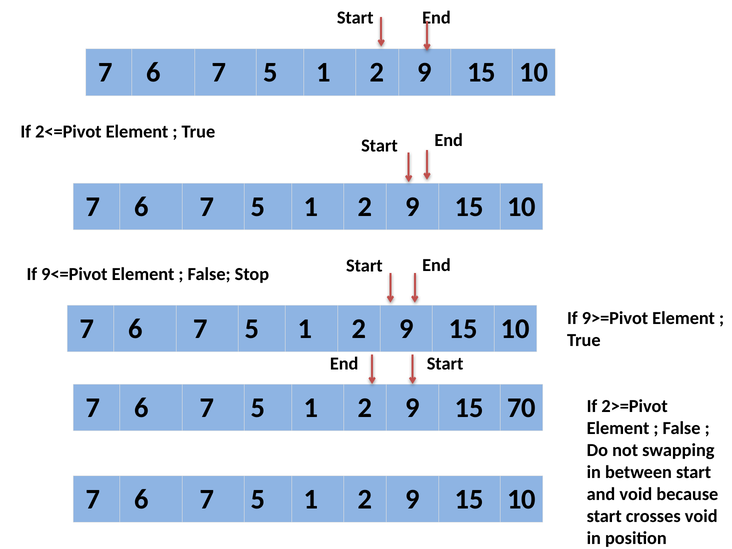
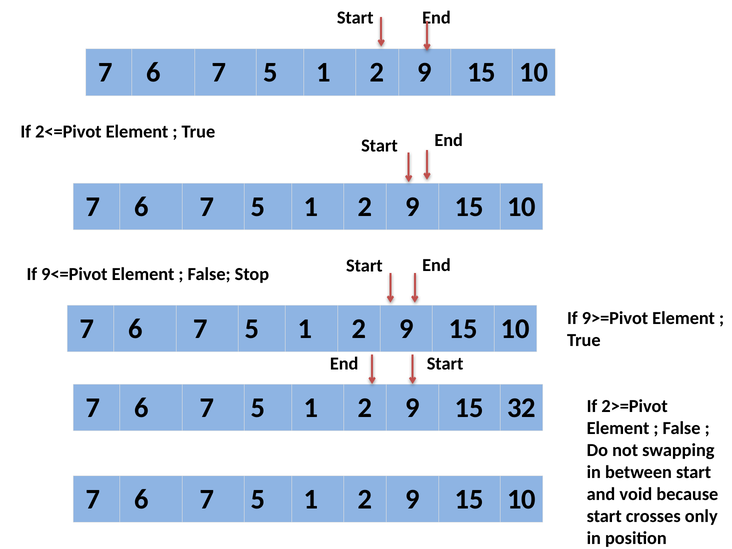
70: 70 -> 32 (521, 408)
crosses void: void -> only (701, 516)
